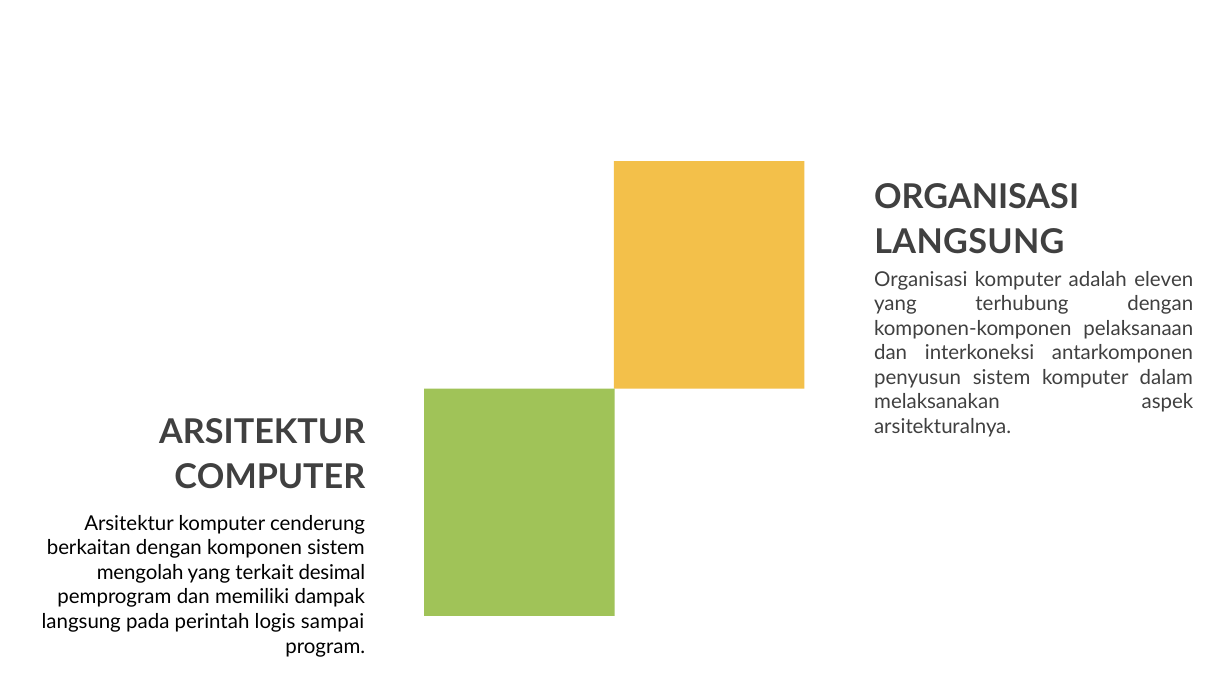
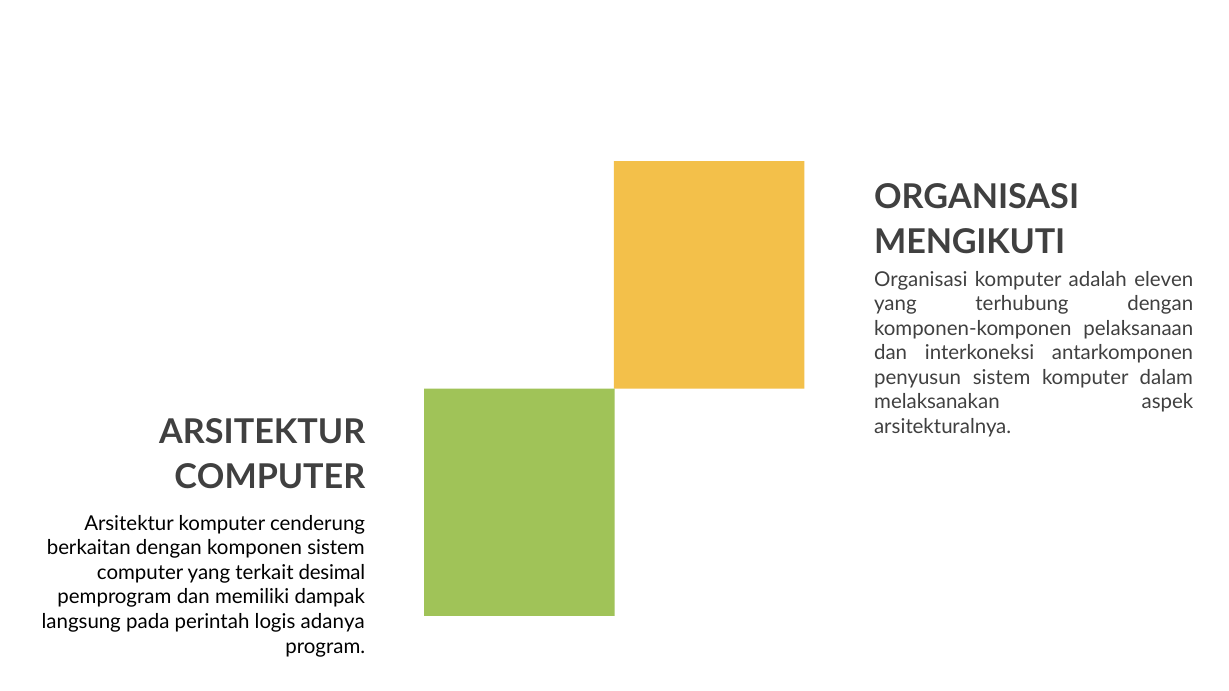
LANGSUNG: LANGSUNG -> MENGIKUTI (970, 242)
mengolah: mengolah -> computer (140, 573)
sampai: sampai -> adanya (333, 622)
